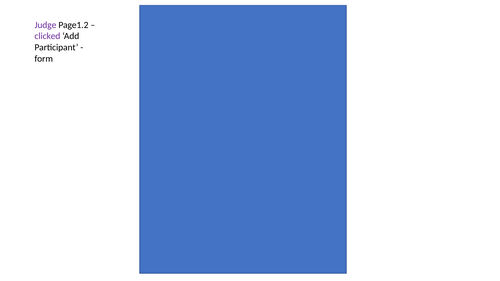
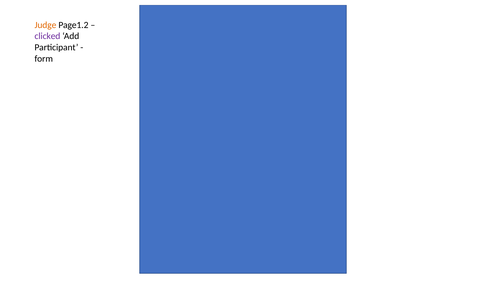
Judge colour: purple -> orange (45, 25)
